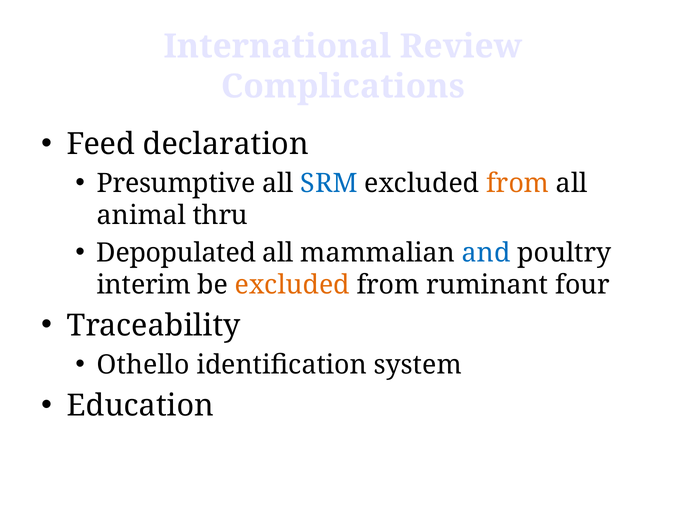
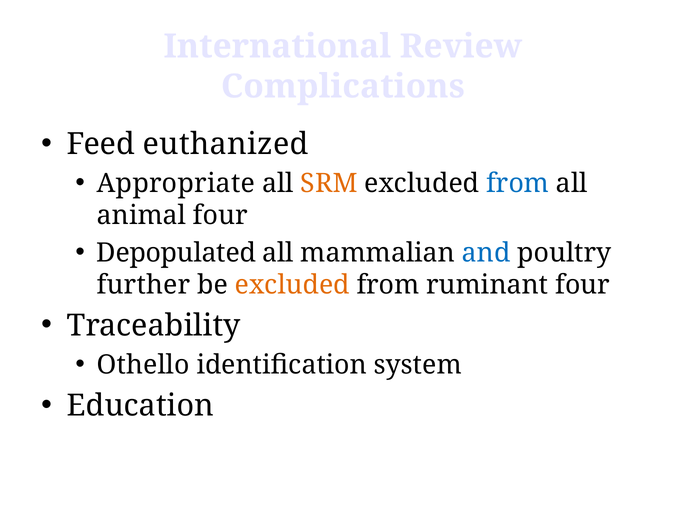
declaration: declaration -> euthanized (226, 144)
Presumptive: Presumptive -> Appropriate (176, 183)
SRM colour: blue -> orange (329, 183)
from colour: orange -> blue (518, 183)
animal thru: thru -> four (220, 215)
interim: interim -> further (144, 284)
